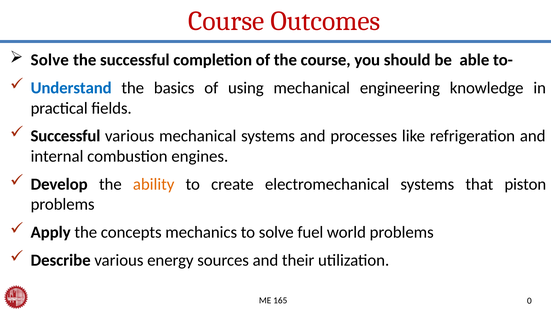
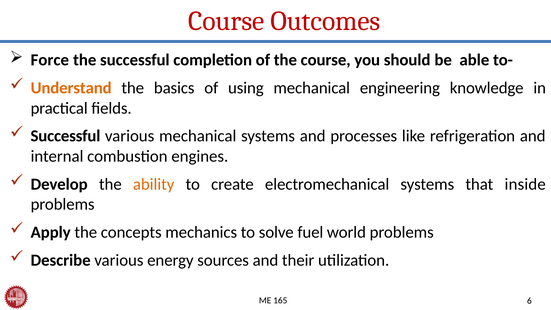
Solve: Solve -> Force (50, 60)
Understand colour: blue -> orange (71, 88)
piston: piston -> inside (525, 184)
0: 0 -> 6 (529, 301)
